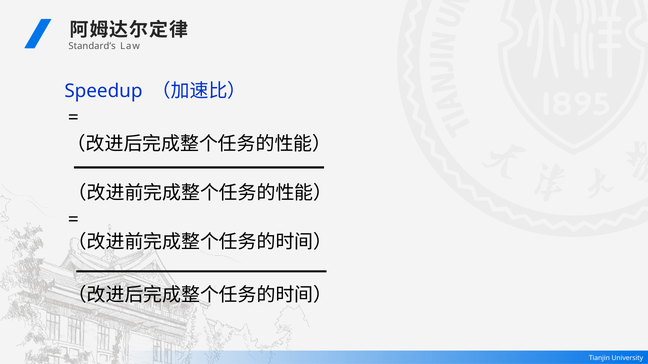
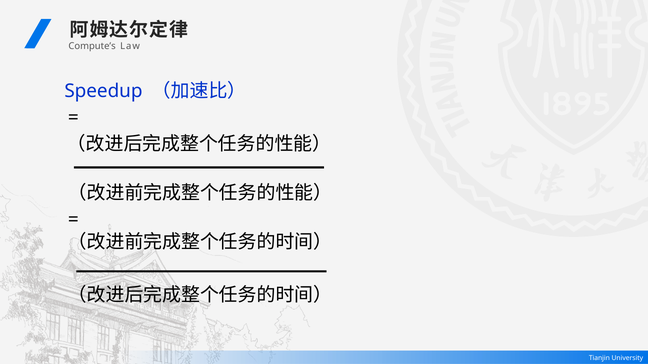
Standard’s: Standard’s -> Compute’s (92, 46)
